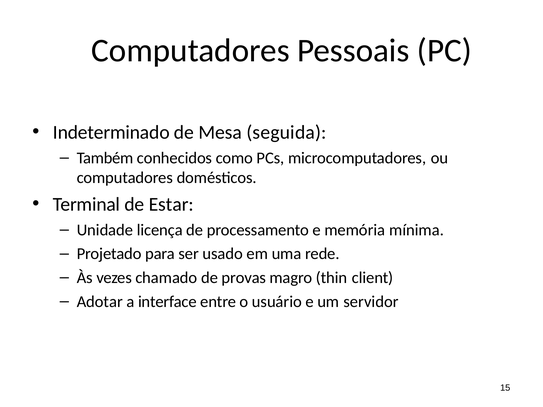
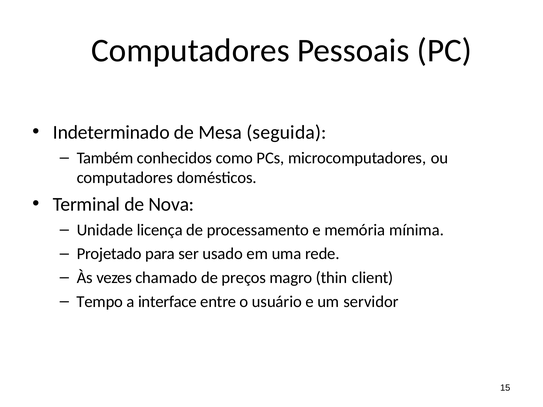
Estar: Estar -> Nova (171, 204)
provas: provas -> preços (244, 278)
Adotar: Adotar -> Tempo (100, 302)
